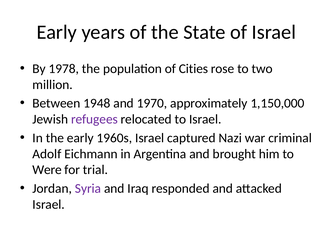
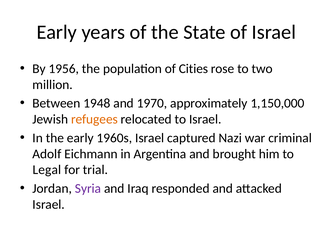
1978: 1978 -> 1956 (64, 69)
refugees colour: purple -> orange (94, 120)
Were: Were -> Legal (47, 170)
